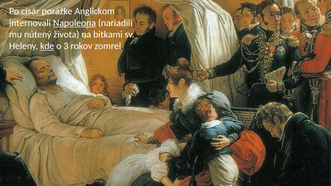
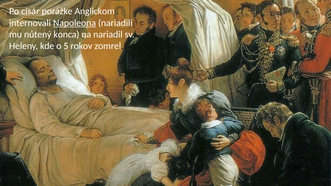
života: života -> konca (66, 34)
bitkami: bitkami -> nariadil (108, 34)
kde underline: present -> none (47, 46)
3: 3 -> 5 (66, 46)
